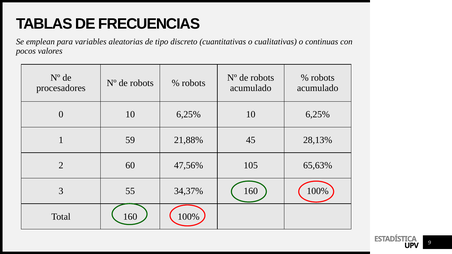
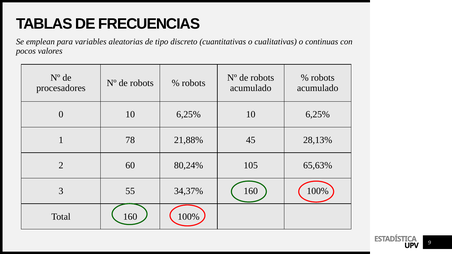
59: 59 -> 78 (130, 140)
47,56%: 47,56% -> 80,24% (189, 166)
